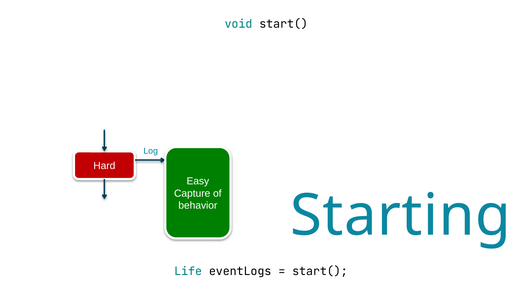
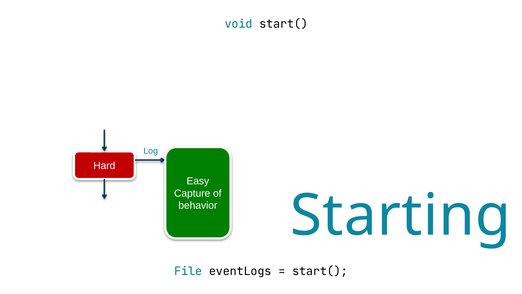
Life: Life -> File (188, 271)
